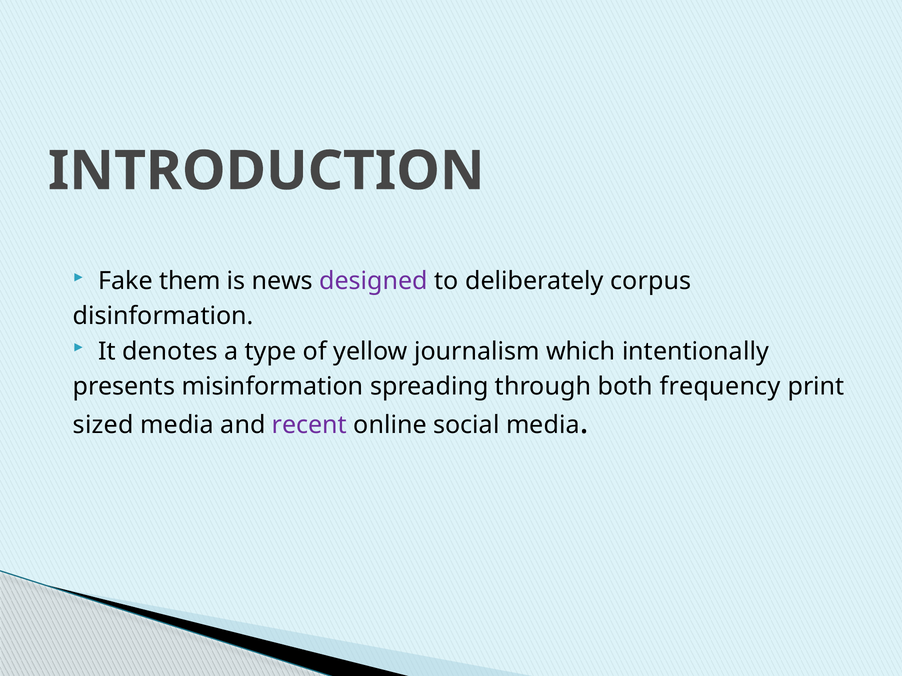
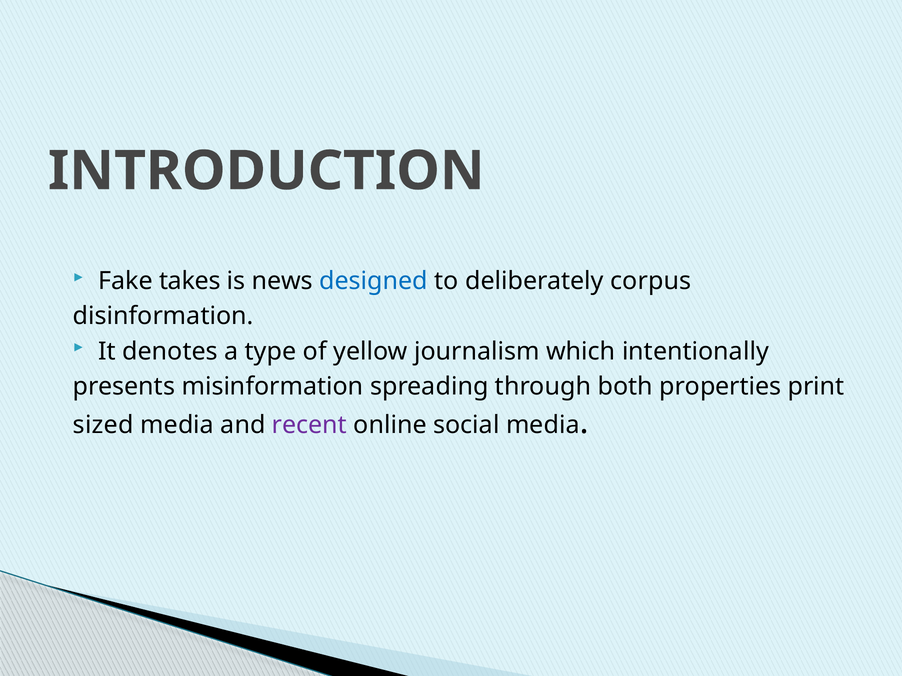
them: them -> takes (190, 281)
designed colour: purple -> blue (374, 281)
frequency: frequency -> properties (720, 387)
